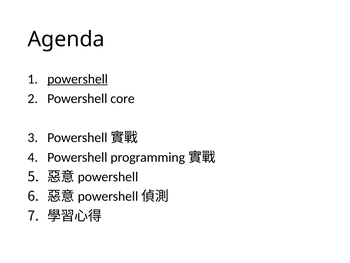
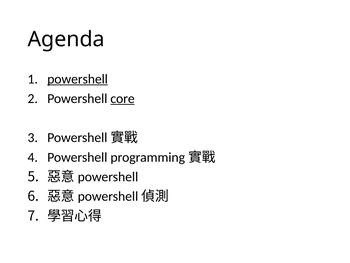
core underline: none -> present (123, 98)
